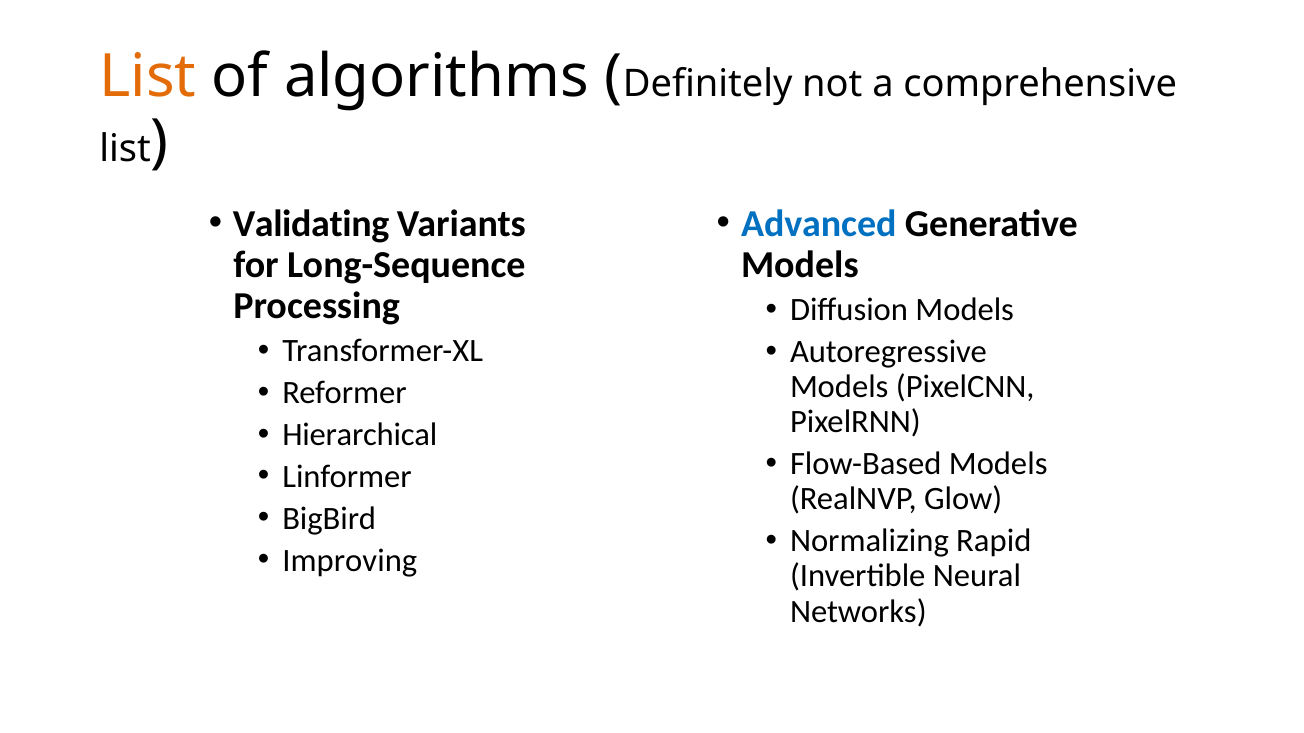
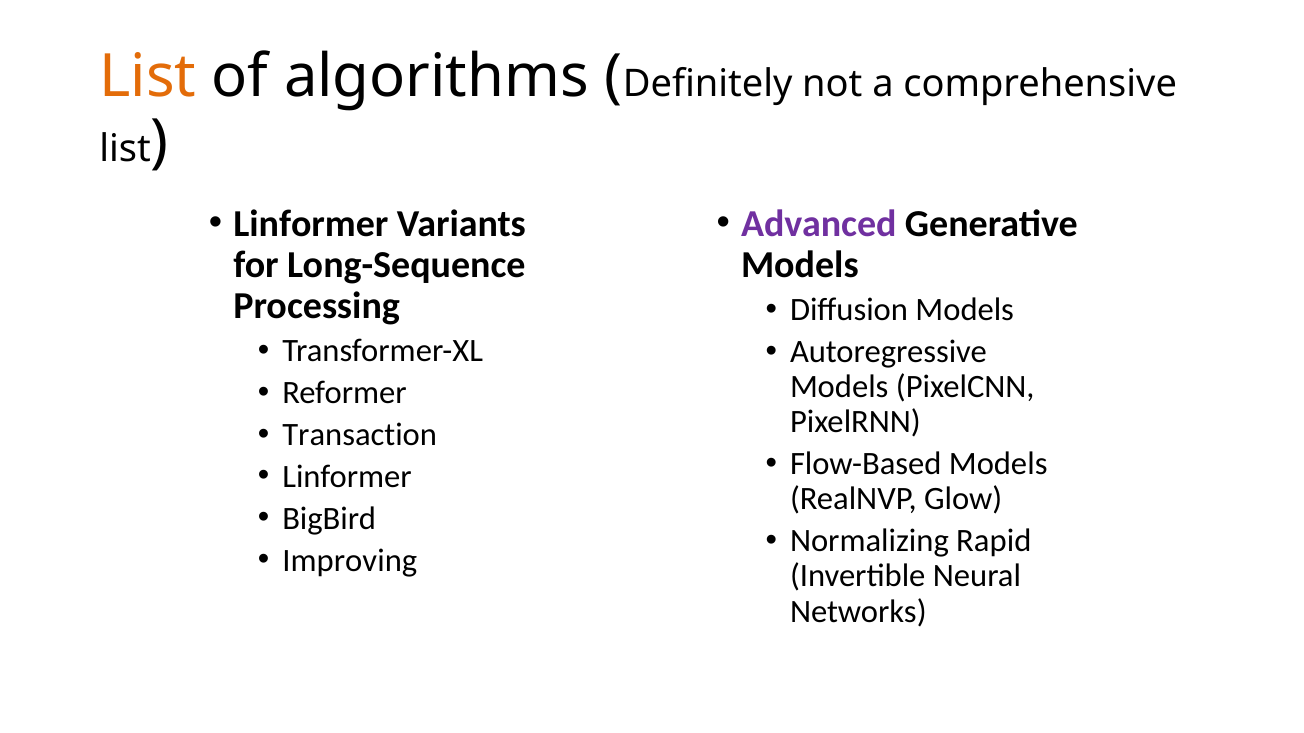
Validating: Validating -> Linformer (311, 224)
Advanced colour: blue -> purple (819, 224)
Hierarchical: Hierarchical -> Transaction (360, 435)
